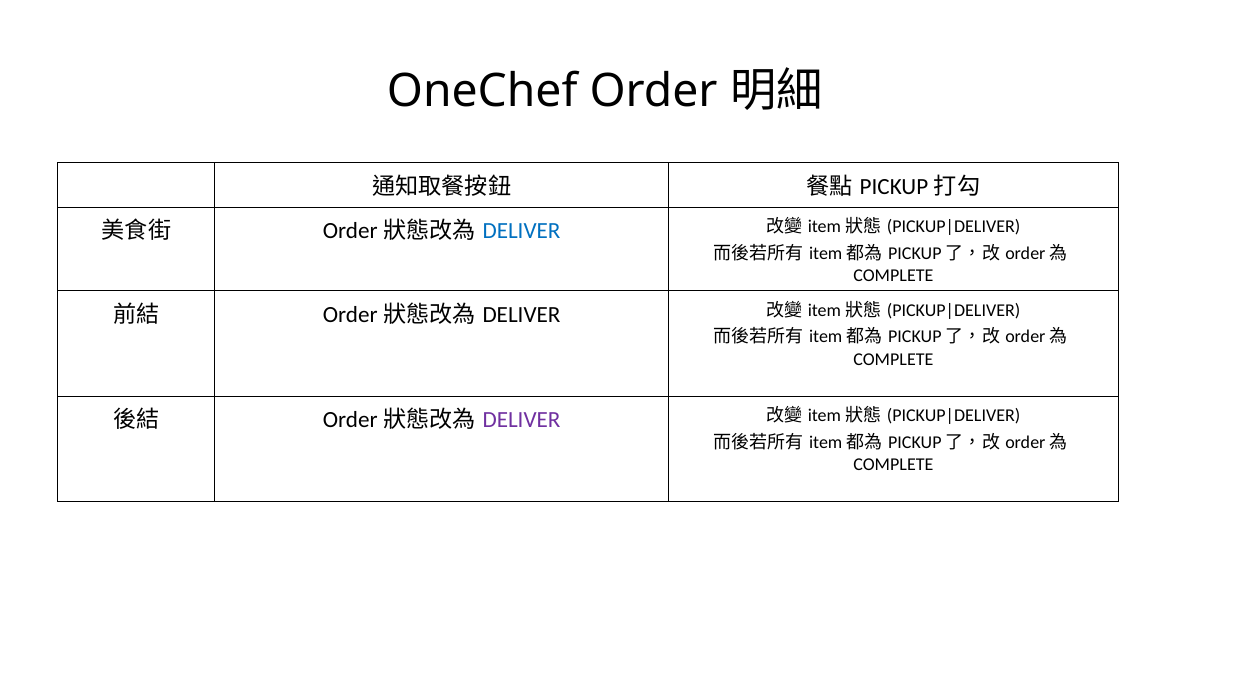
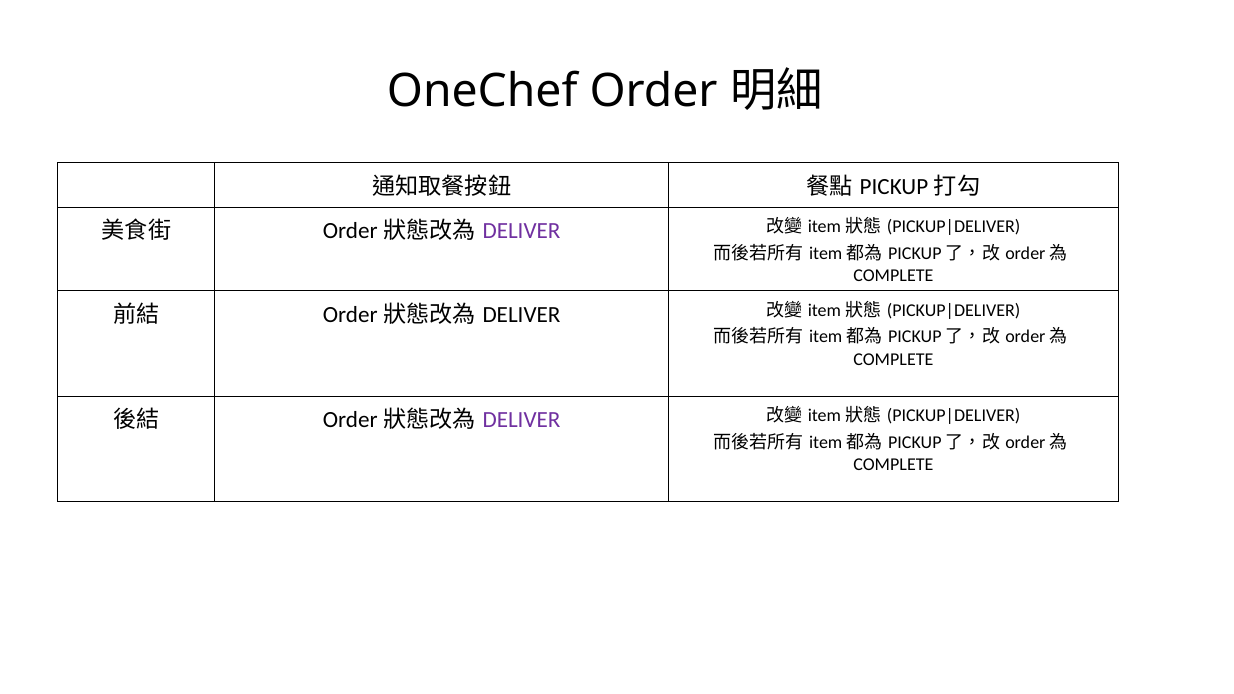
DELIVER colour: blue -> purple (522, 231)
